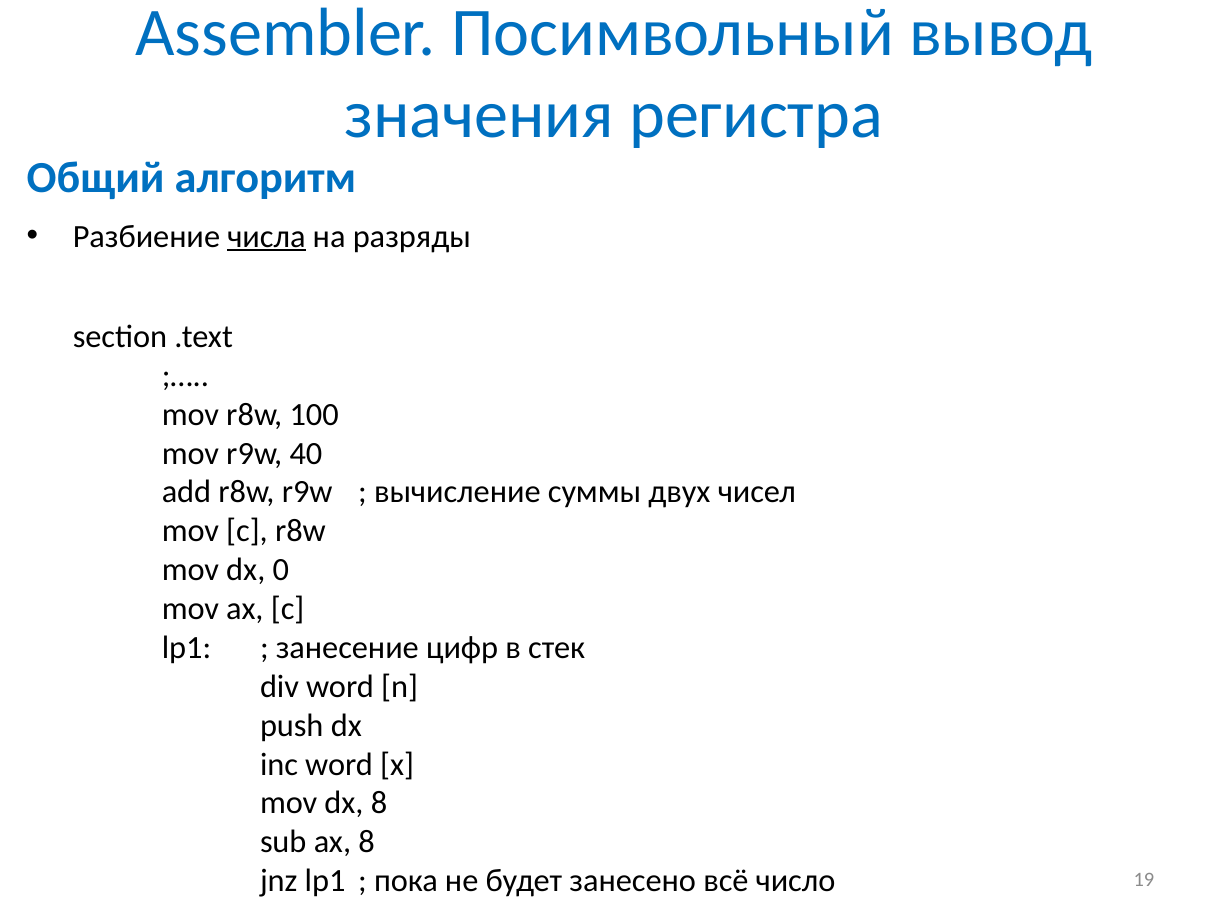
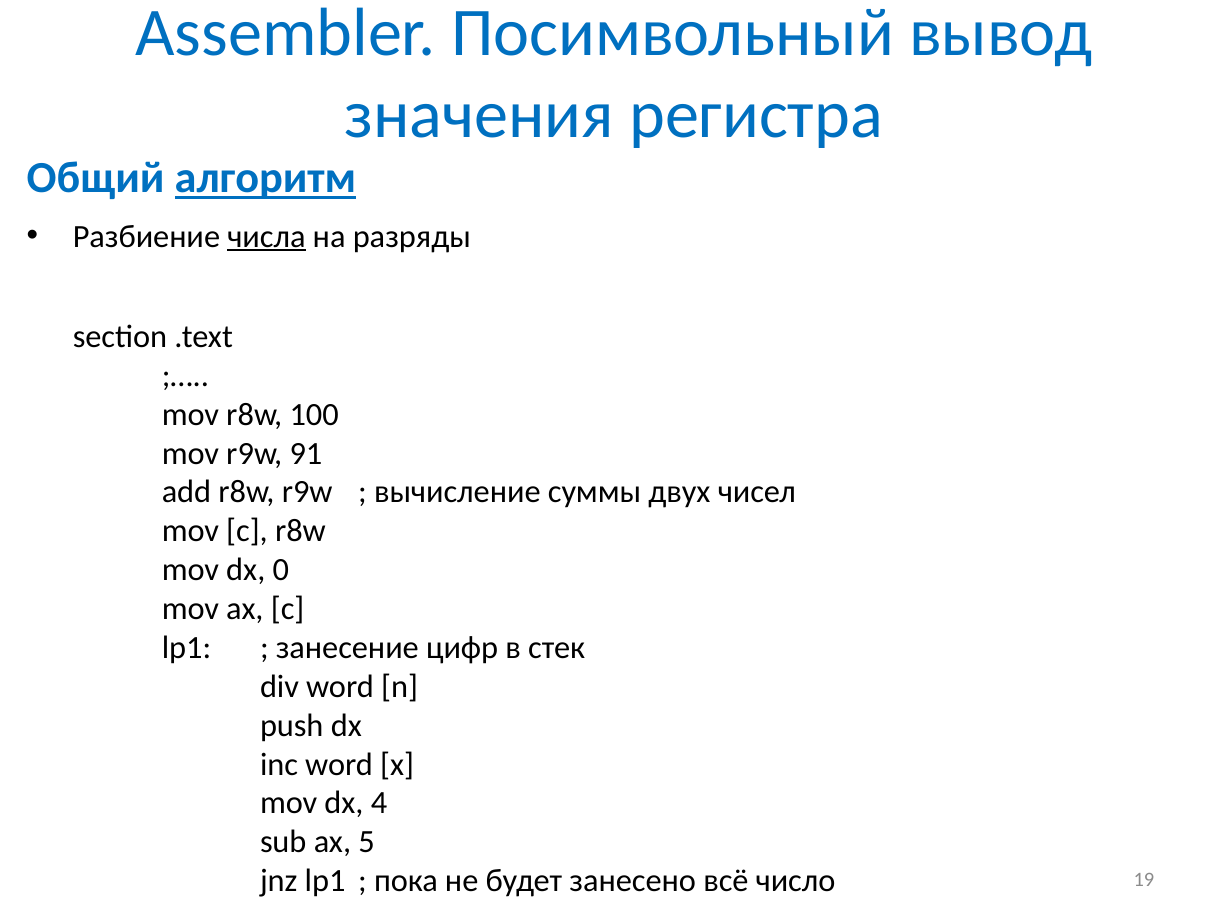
алгоритм underline: none -> present (265, 178)
40: 40 -> 91 (306, 453)
dx 8: 8 -> 4 (379, 803)
ax 8: 8 -> 5 (367, 842)
